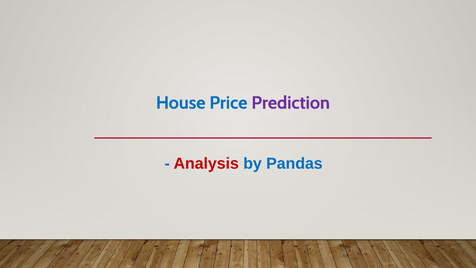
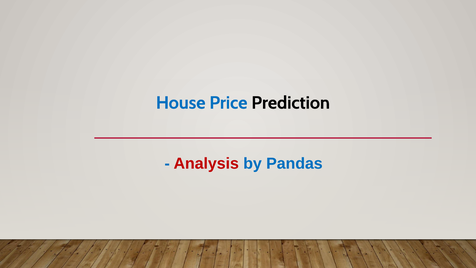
Prediction colour: purple -> black (291, 103)
